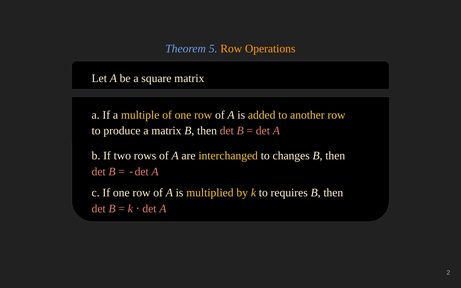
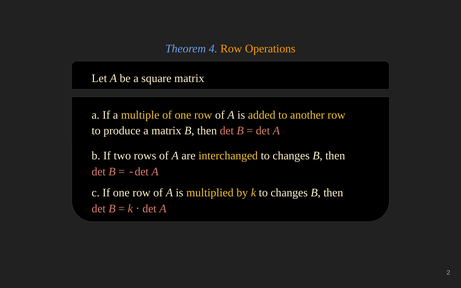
5: 5 -> 4 (213, 49)
k to requires: requires -> changes (289, 193)
